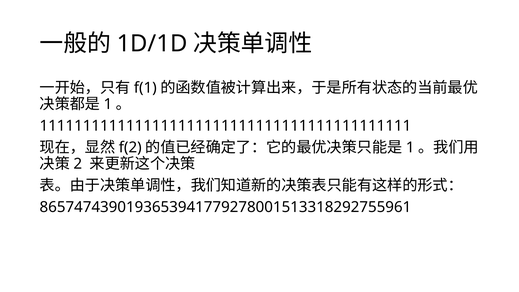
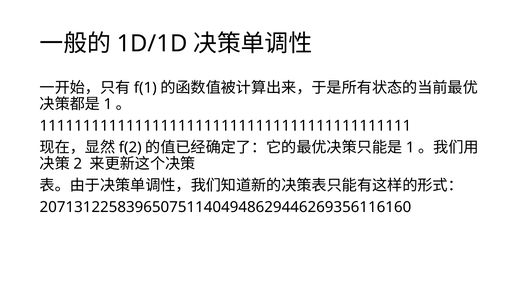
8657474390193653941779278001513318292755961: 8657474390193653941779278001513318292755961 -> 2071312258396507511404948629446269356116160 (225, 207)
